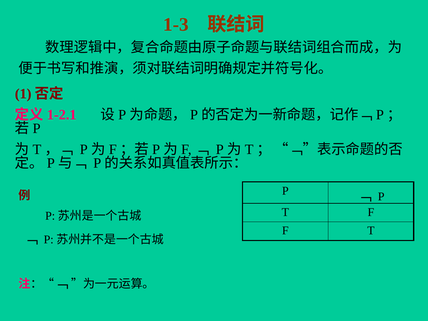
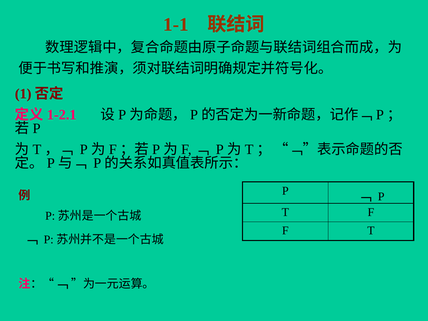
1-3: 1-3 -> 1-1 (176, 25)
